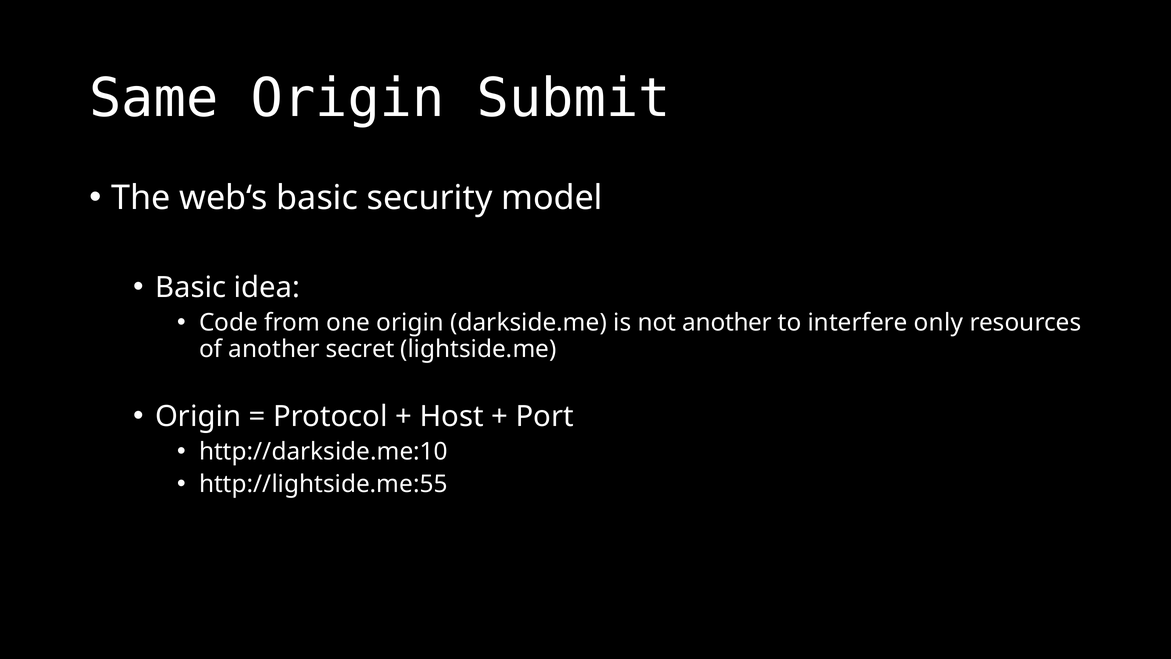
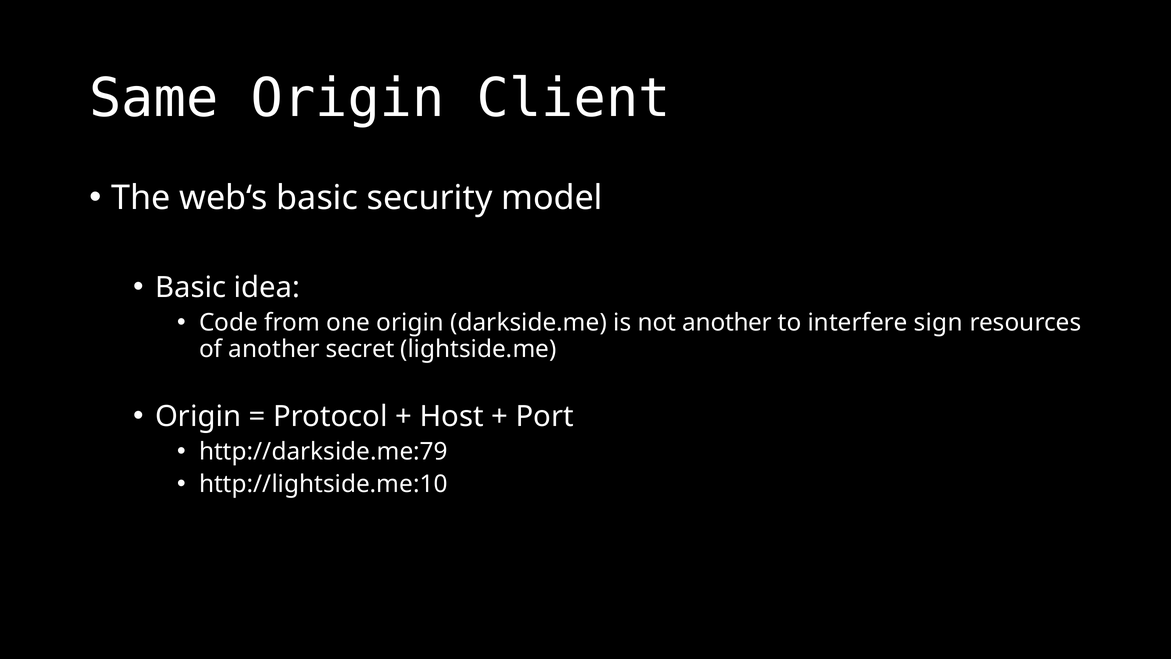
Submit: Submit -> Client (574, 98)
only: only -> sign (938, 322)
http://darkside.me:10: http://darkside.me:10 -> http://darkside.me:79 (323, 451)
http://lightside.me:55: http://lightside.me:55 -> http://lightside.me:10 (323, 484)
